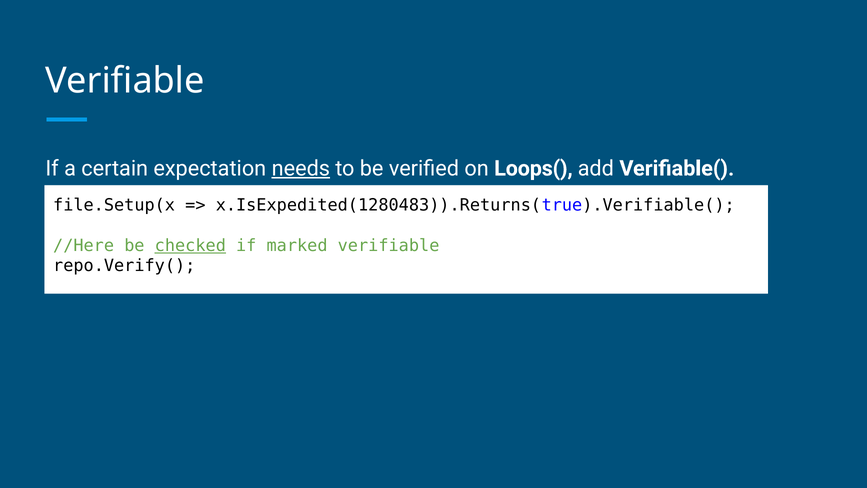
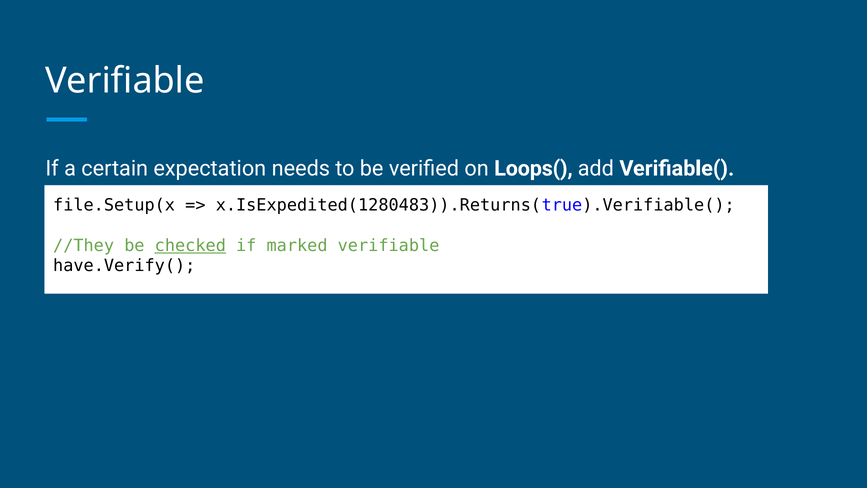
needs underline: present -> none (301, 168)
//Here: //Here -> //They (84, 245)
repo.Verify(: repo.Verify( -> have.Verify( (124, 266)
